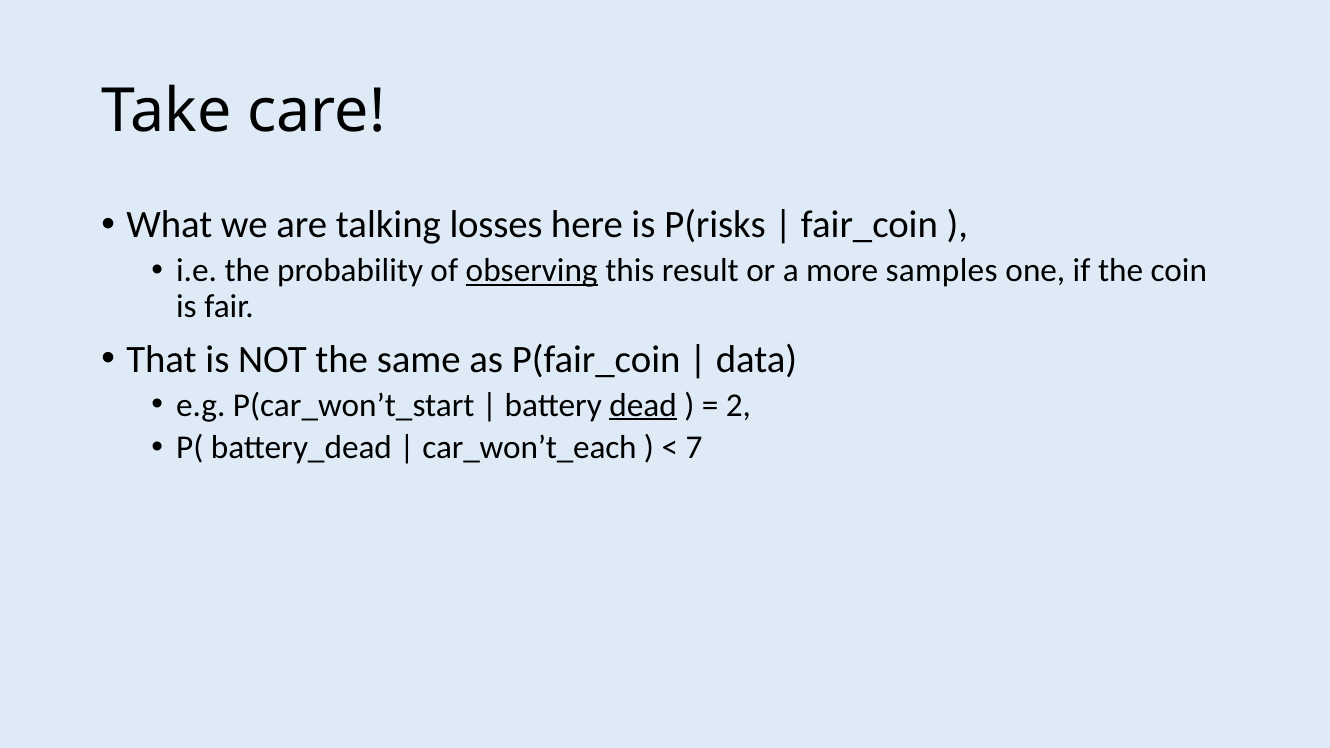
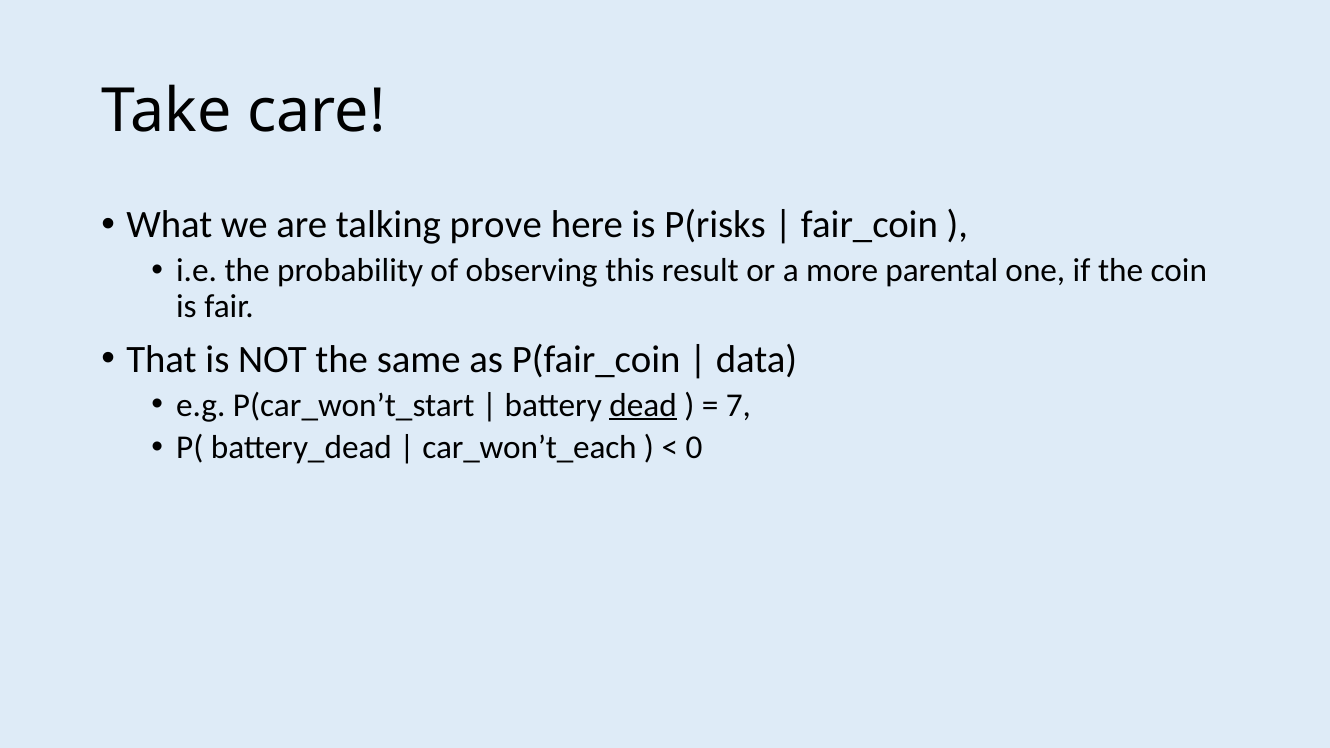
losses: losses -> prove (496, 225)
observing underline: present -> none (532, 271)
samples: samples -> parental (942, 271)
2: 2 -> 7 (738, 405)
7: 7 -> 0 (694, 448)
